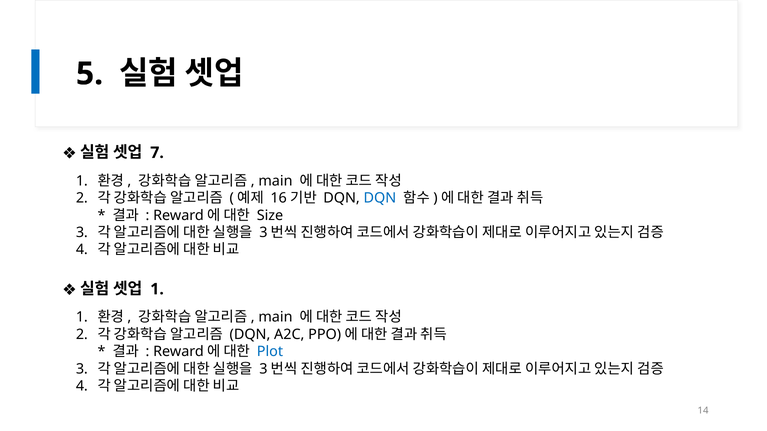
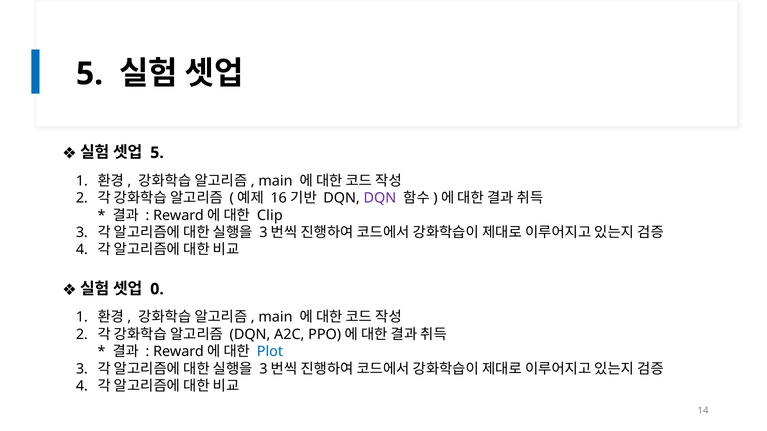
7: 7 -> 5 (157, 153)
DQN colour: blue -> purple (380, 198)
Size: Size -> Clip (270, 215)
1: 1 -> 0 (157, 289)
